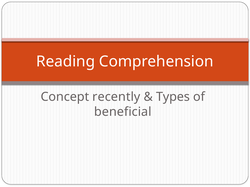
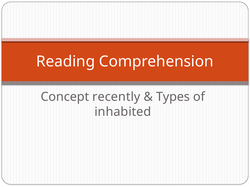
beneficial: beneficial -> inhabited (123, 112)
